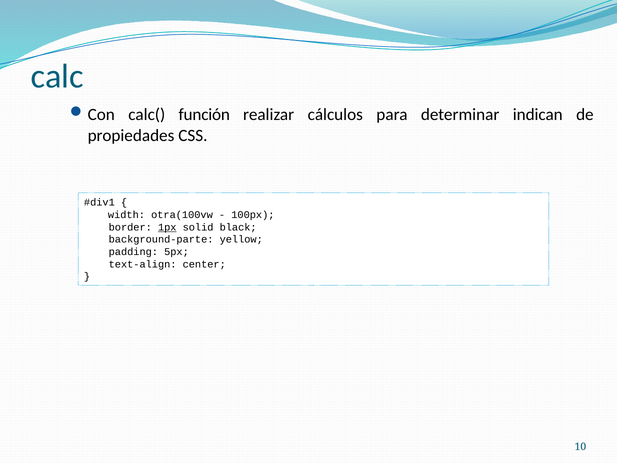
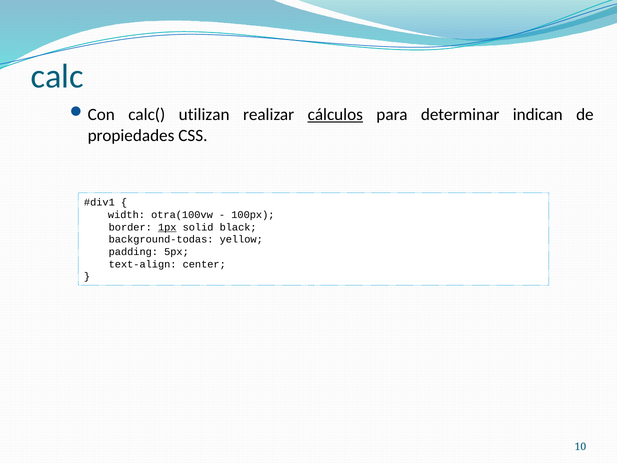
función: función -> utilizan (204, 115)
cálculos underline: none -> present (335, 115)
background-parte: background-parte -> background-todas (161, 239)
